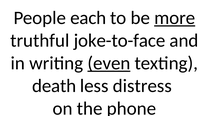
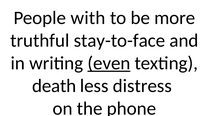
each: each -> with (88, 18)
more underline: present -> none (175, 18)
joke-to-face: joke-to-face -> stay-to-face (119, 41)
